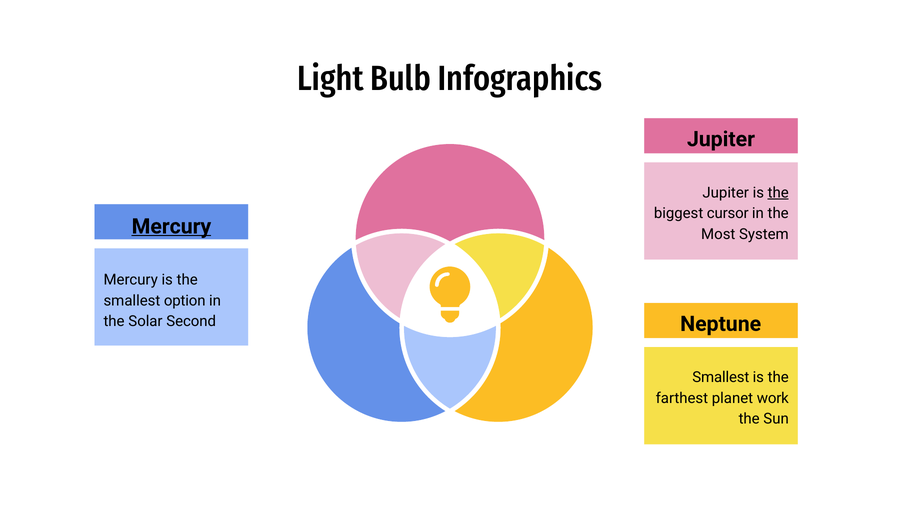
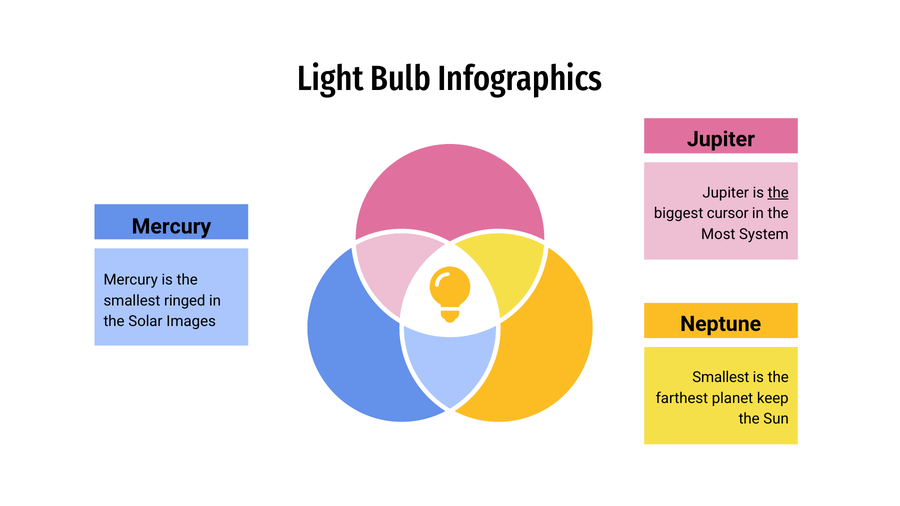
Mercury underline: present -> none (171, 227)
option: option -> ringed (185, 301)
Second: Second -> Images (191, 321)
work: work -> keep (773, 398)
